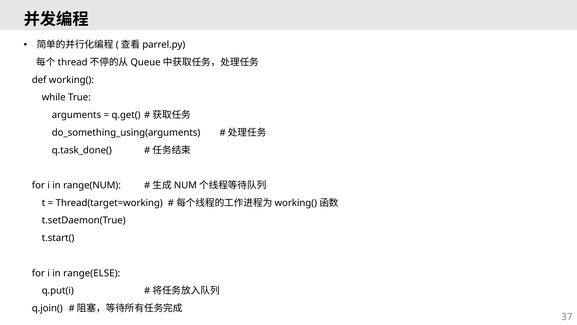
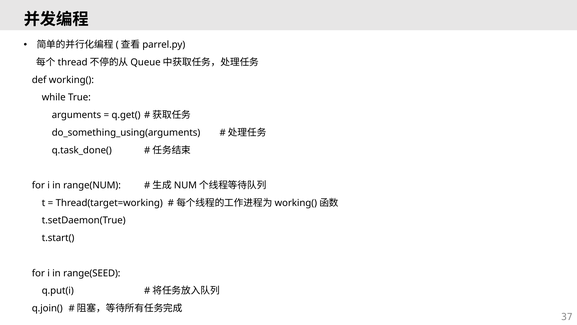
range(ELSE: range(ELSE -> range(SEED (92, 273)
